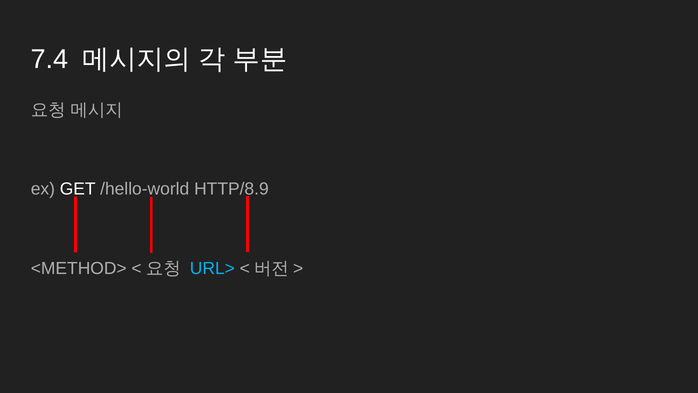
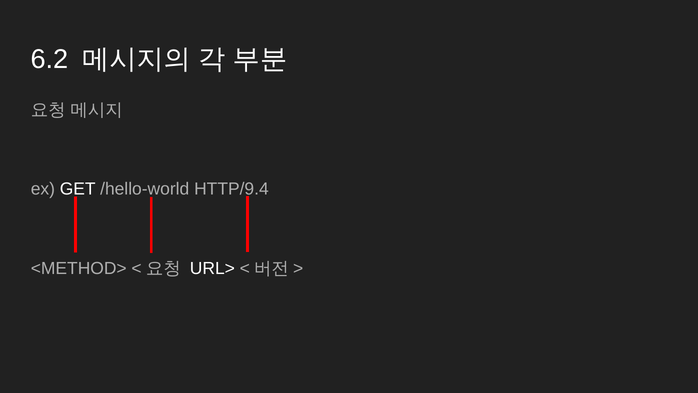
7.4: 7.4 -> 6.2 (50, 59)
HTTP/8.9: HTTP/8.9 -> HTTP/9.4 (231, 189)
URL> colour: light blue -> white (212, 268)
